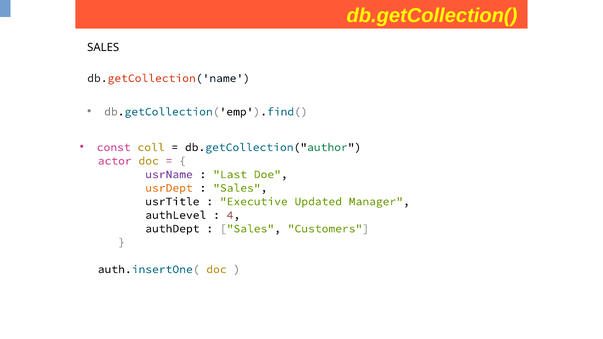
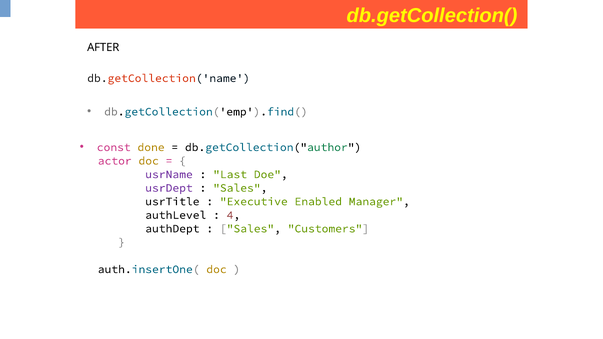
SALES: SALES -> AFTER (103, 47)
coll: coll -> done (151, 147)
usrDept colour: orange -> purple (169, 188)
Updated: Updated -> Enabled (318, 202)
